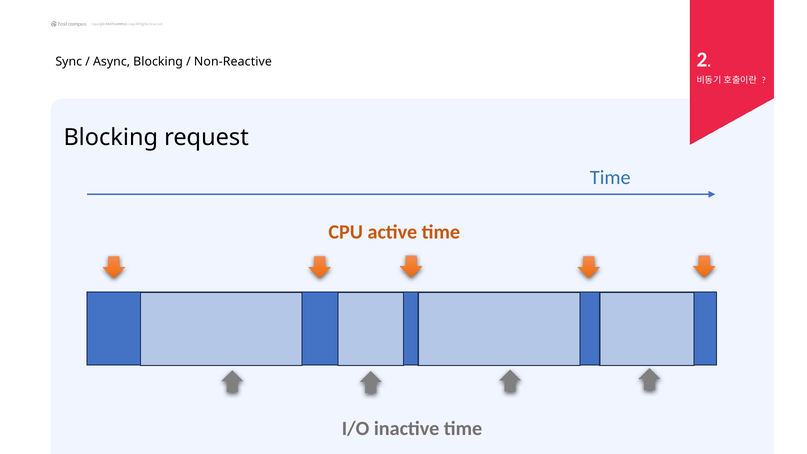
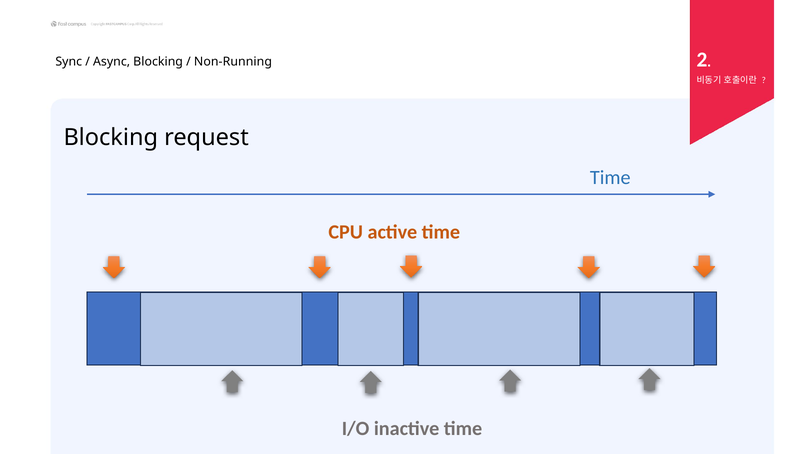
Non-Reactive: Non-Reactive -> Non-Running (233, 62)
